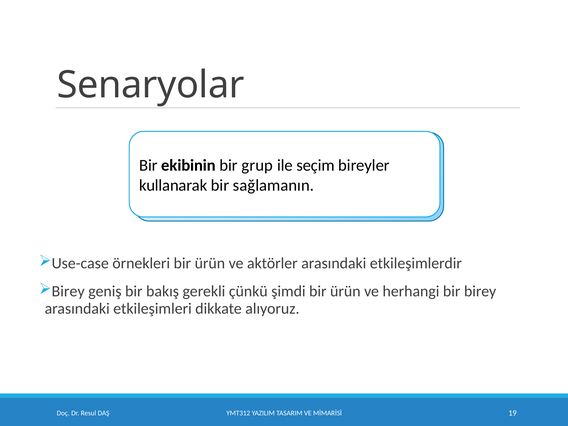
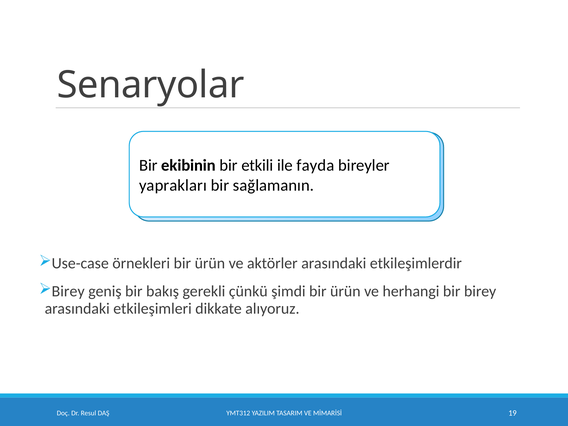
grup: grup -> etkili (257, 165)
seçim: seçim -> fayda (315, 165)
kullanarak: kullanarak -> yaprakları (173, 185)
